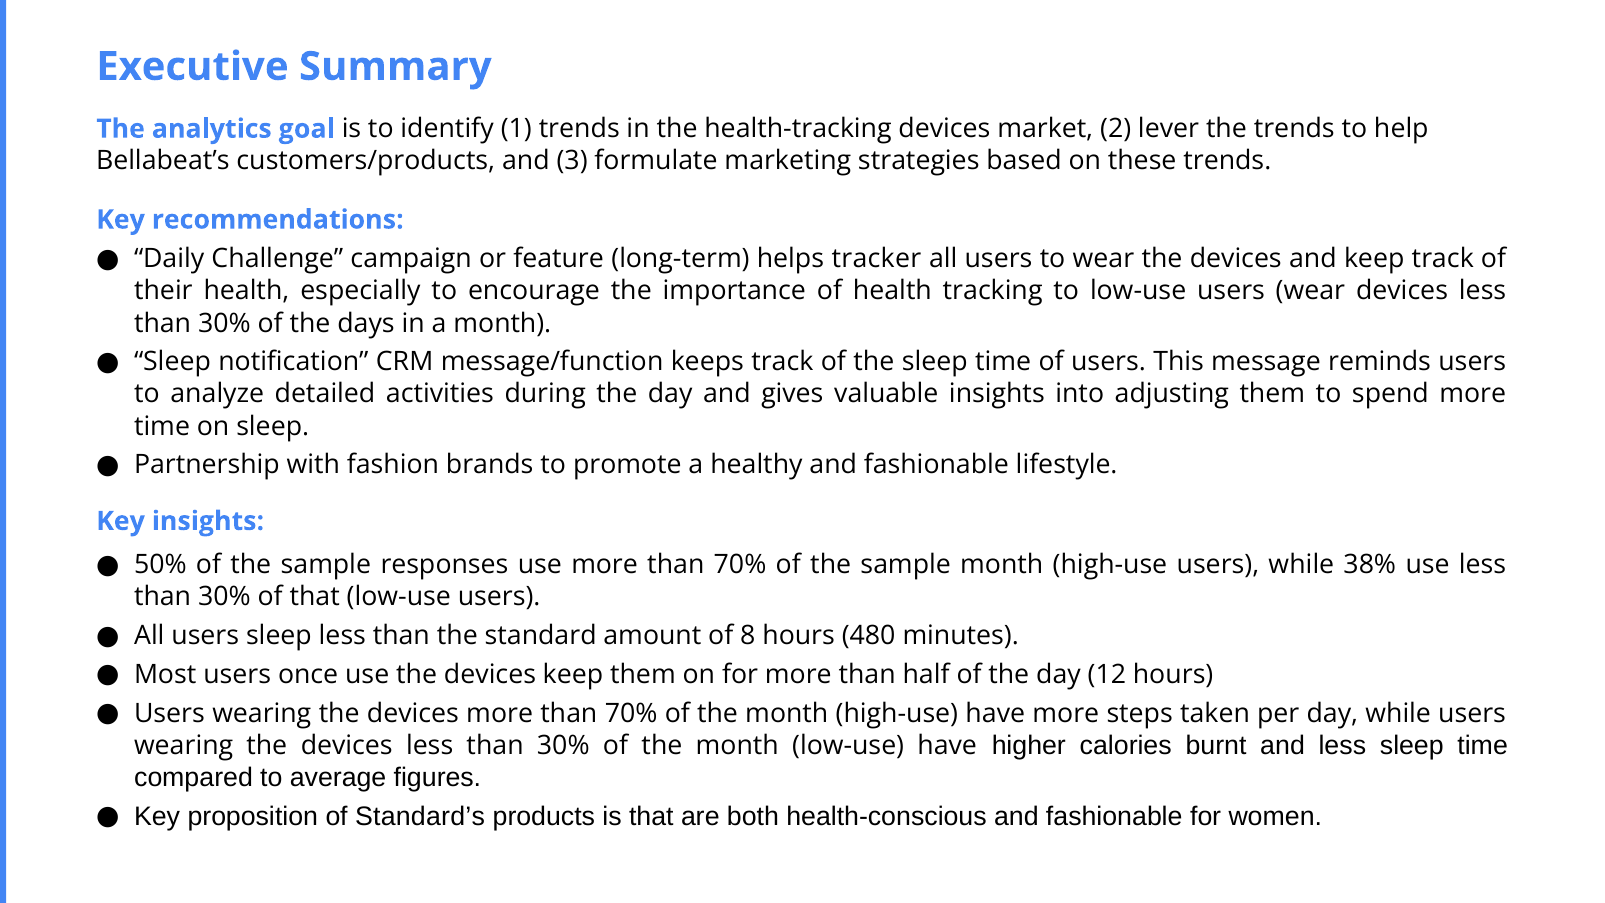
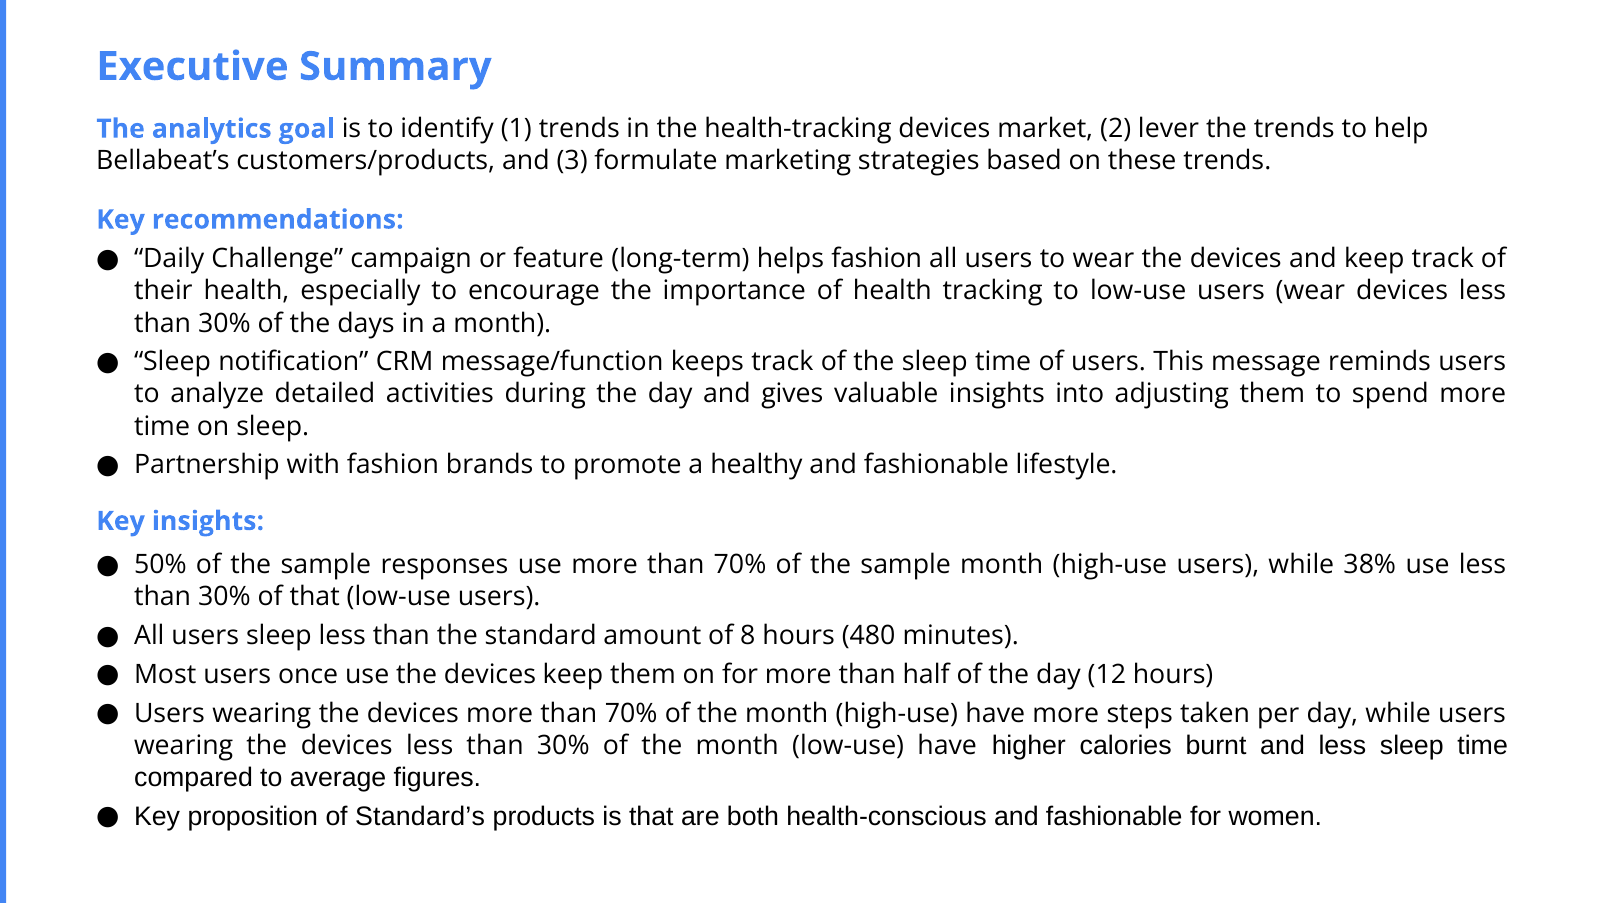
helps tracker: tracker -> fashion (877, 259)
